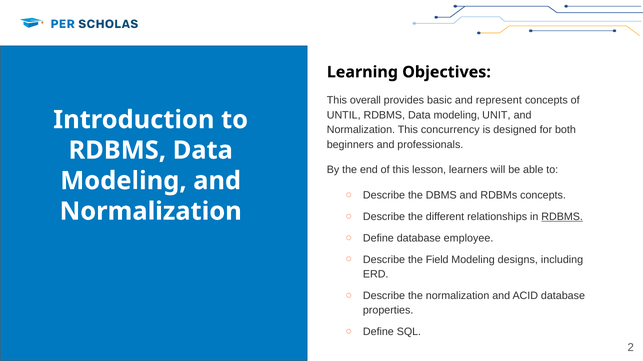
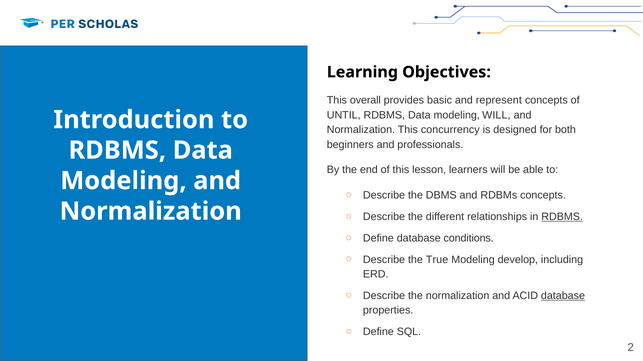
modeling UNIT: UNIT -> WILL (496, 115)
employee: employee -> conditions (469, 239)
Field: Field -> True (437, 260)
designs: designs -> develop (518, 260)
database underline: none -> present (563, 296)
